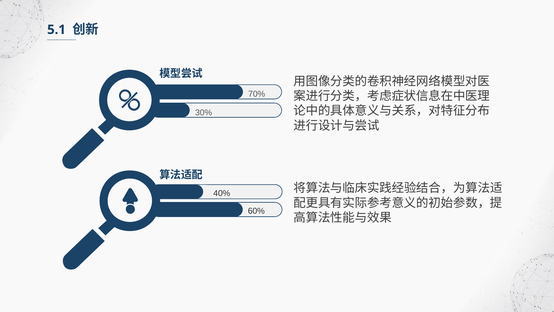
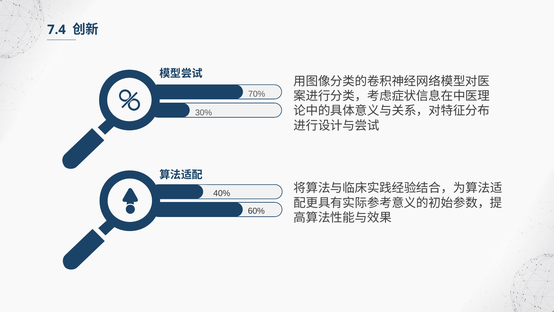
5.1: 5.1 -> 7.4 (56, 30)
